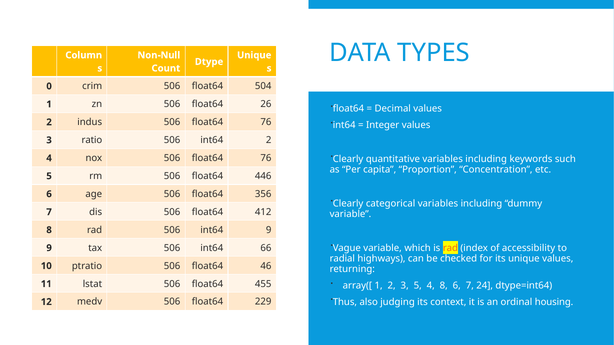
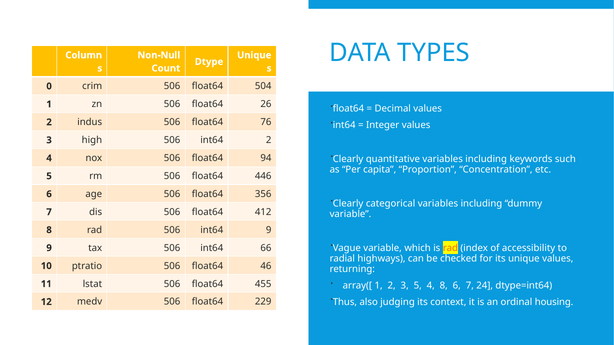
ratio: ratio -> high (92, 140)
nox 506 float64 76: 76 -> 94 (266, 158)
